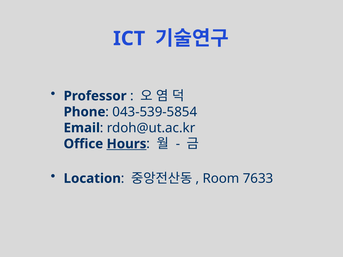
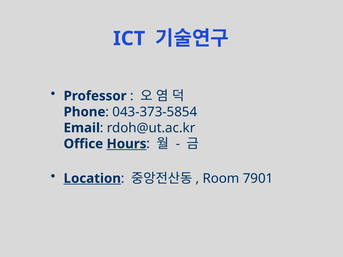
043-539-5854: 043-539-5854 -> 043-373-5854 (155, 112)
Location underline: none -> present (92, 179)
7633: 7633 -> 7901 (258, 179)
